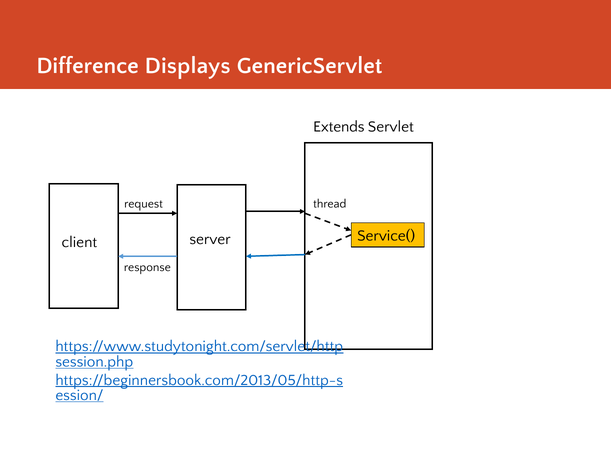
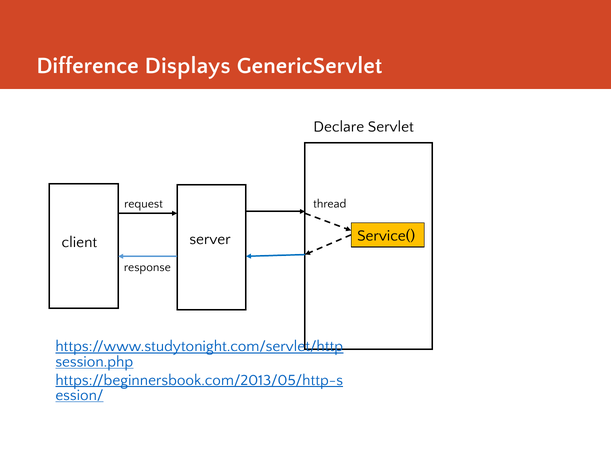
Extends: Extends -> Declare (339, 127)
